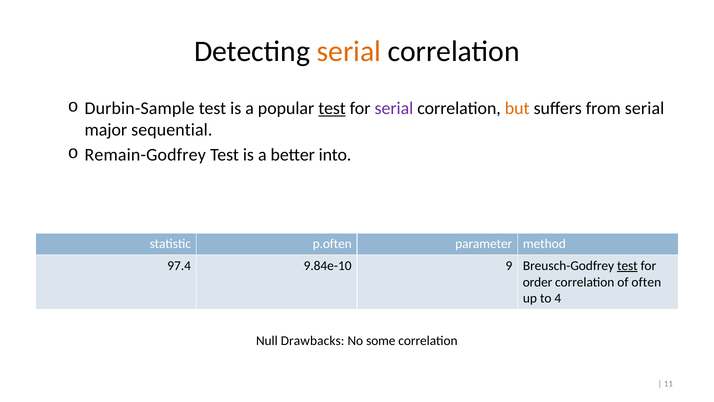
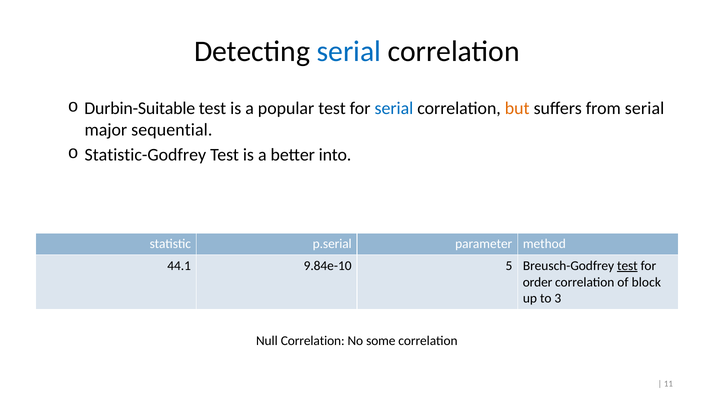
serial colour: orange -> blue (349, 52)
Durbin-Sample: Durbin-Sample -> Durbin-Suitable (140, 108)
test underline: present -> none (332, 108)
serial colour: purple -> blue (394, 108)
Remain-Godfrey: Remain-Godfrey -> Statistic-Godfrey (145, 155)
p.often: p.often -> p.serial (332, 244)
97.4: 97.4 -> 44.1 (179, 266)
9: 9 -> 5 (509, 266)
often: often -> block (646, 282)
4: 4 -> 3 (558, 298)
Null Drawbacks: Drawbacks -> Correlation (313, 340)
